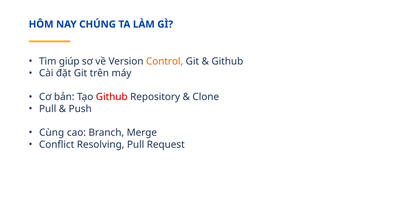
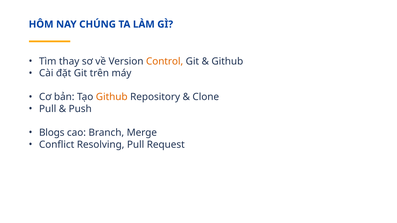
giúp: giúp -> thay (69, 61)
Github colour: red -> orange (112, 97)
Cùng: Cùng -> Blogs (52, 133)
